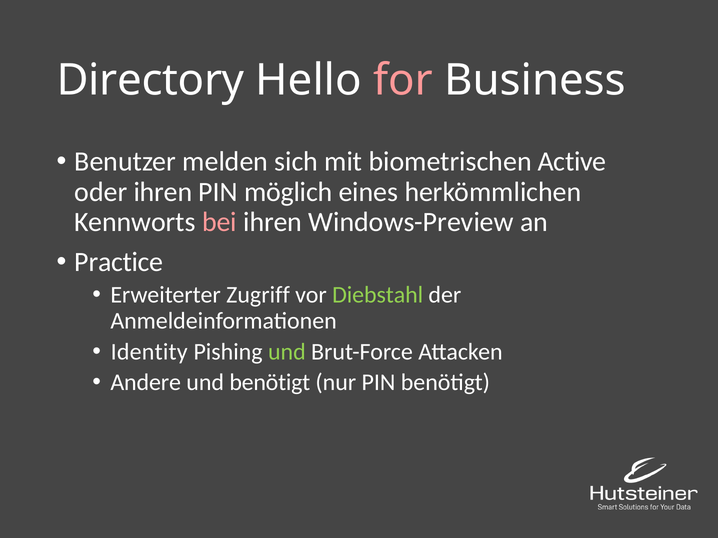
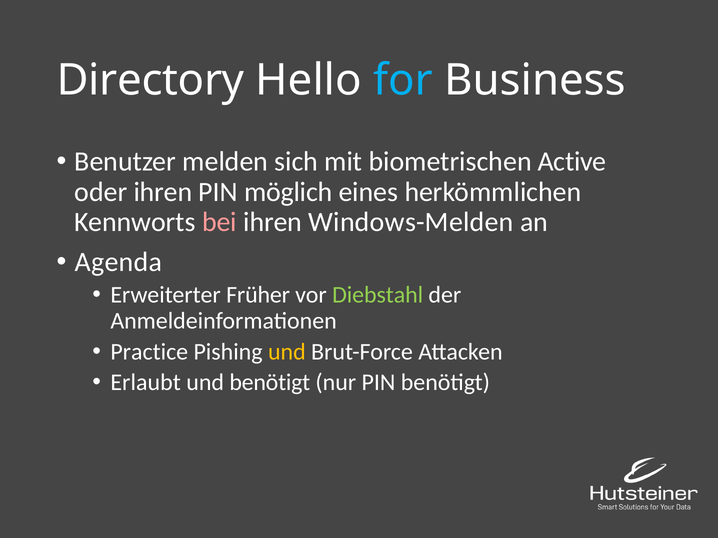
for colour: pink -> light blue (403, 80)
Windows-Preview: Windows-Preview -> Windows-Melden (411, 222)
Practice: Practice -> Agenda (119, 262)
Zugriff: Zugriff -> Früher (258, 295)
Identity: Identity -> Practice (149, 352)
und colour: light green -> yellow (287, 352)
Andere: Andere -> Erlaubt (146, 383)
